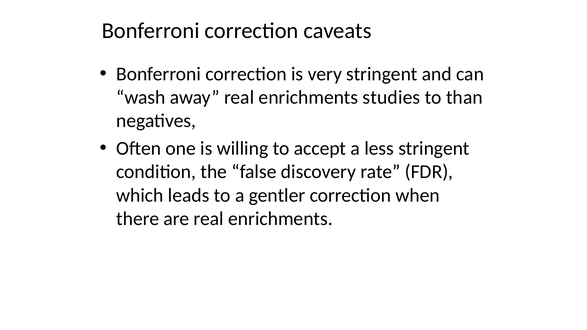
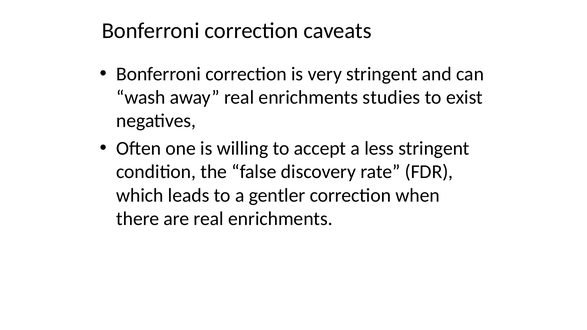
than: than -> exist (464, 97)
